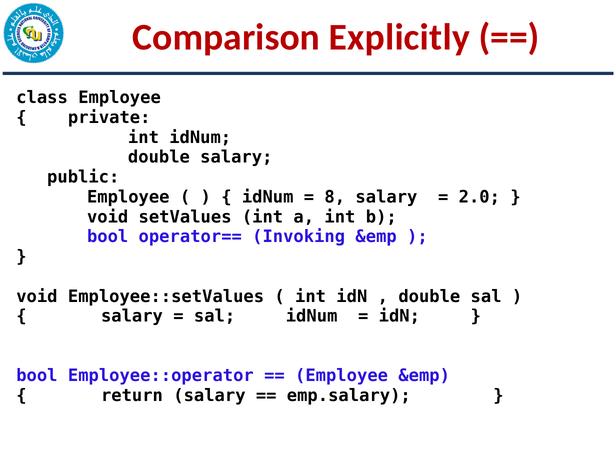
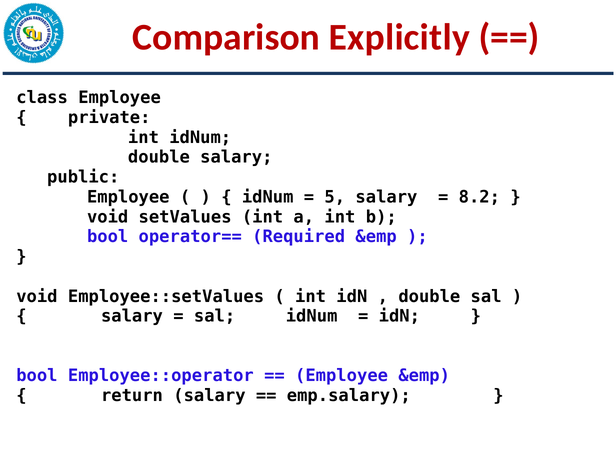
8: 8 -> 5 (335, 197)
2.0: 2.0 -> 8.2 (479, 197)
Invoking: Invoking -> Required (299, 237)
